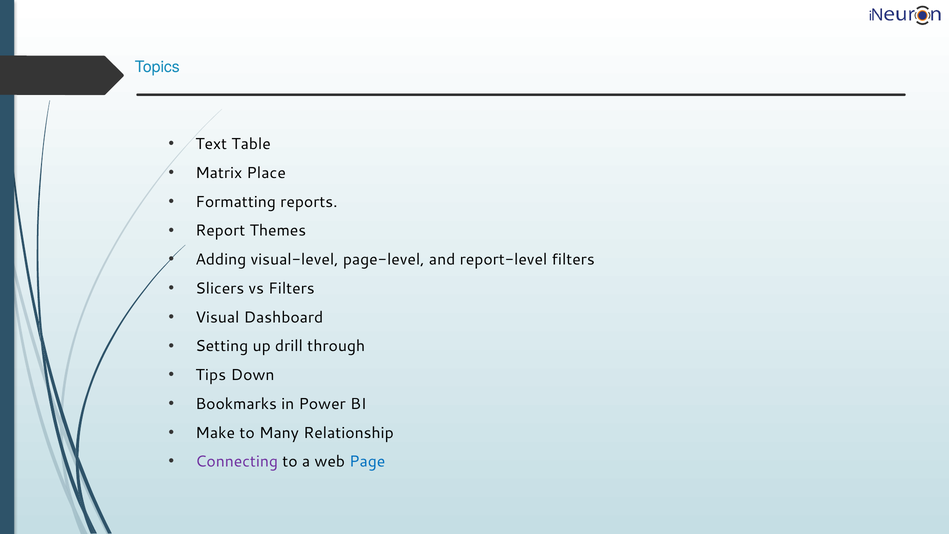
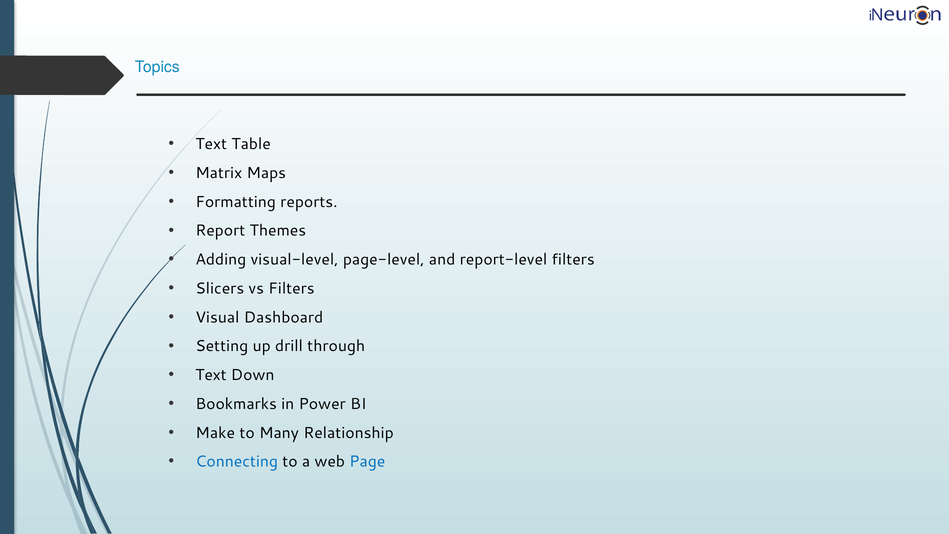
Place: Place -> Maps (266, 173)
Tips: Tips -> Text (211, 375)
Connecting colour: purple -> blue (237, 462)
